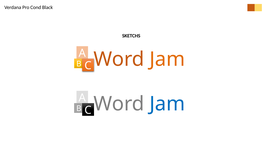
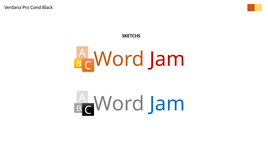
Jam colour: orange -> red (167, 59)
